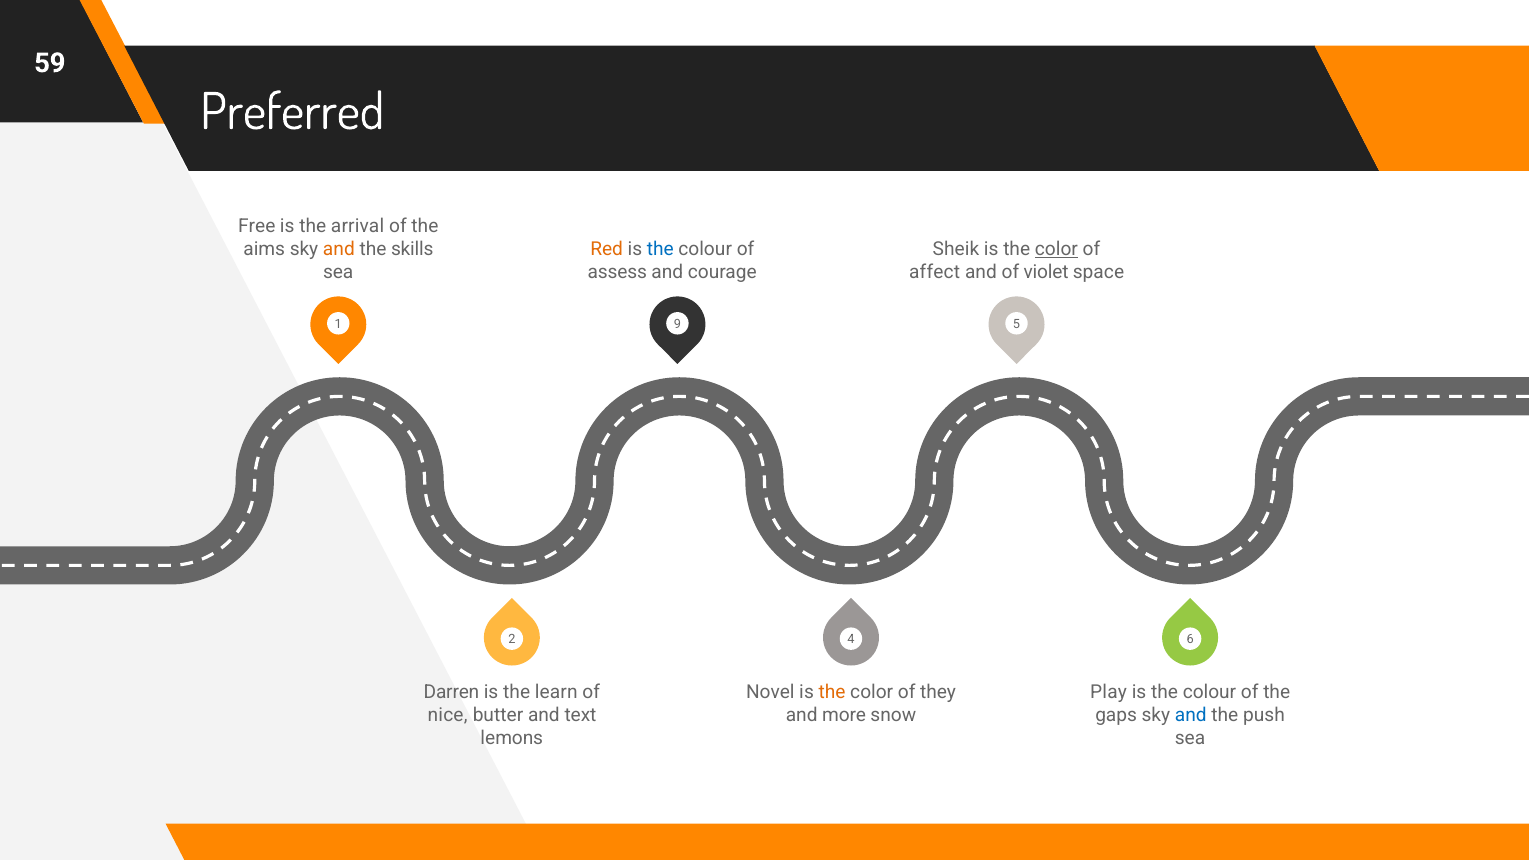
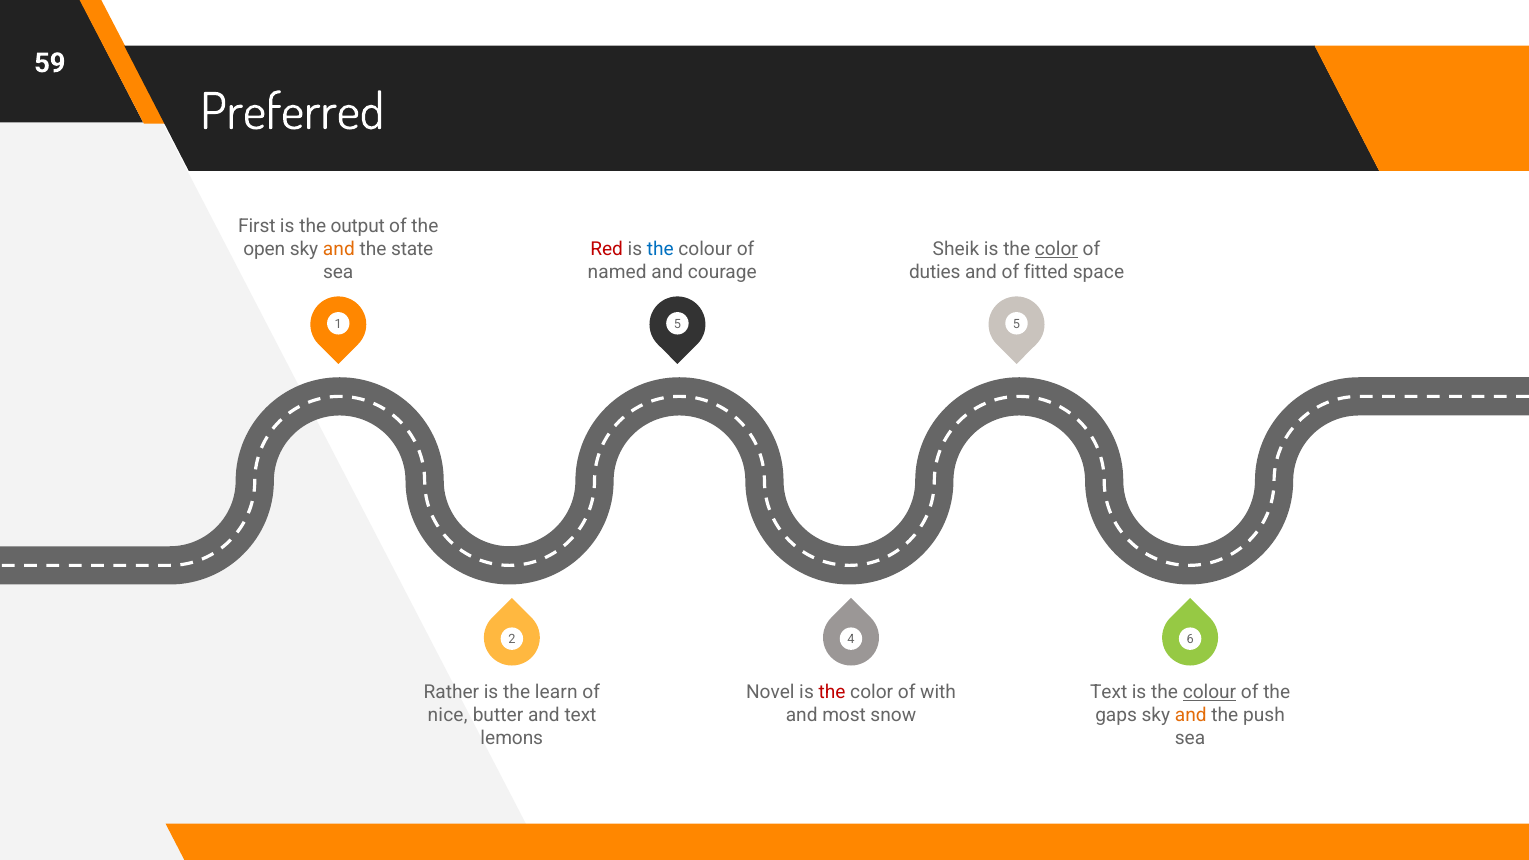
Free: Free -> First (257, 226)
arrival: arrival -> output (358, 226)
aims: aims -> open (264, 249)
skills: skills -> state (412, 249)
Red colour: orange -> red (607, 249)
assess: assess -> named (617, 272)
affect: affect -> duties (935, 272)
violet: violet -> fitted (1046, 272)
1 9: 9 -> 5 (677, 324)
Darren: Darren -> Rather (451, 692)
the colour: orange -> red (832, 692)
they: they -> with (938, 692)
Play: Play -> Text (1109, 692)
colour underline: none -> present (1210, 692)
more: more -> most (844, 715)
and colour: blue -> orange (1191, 715)
